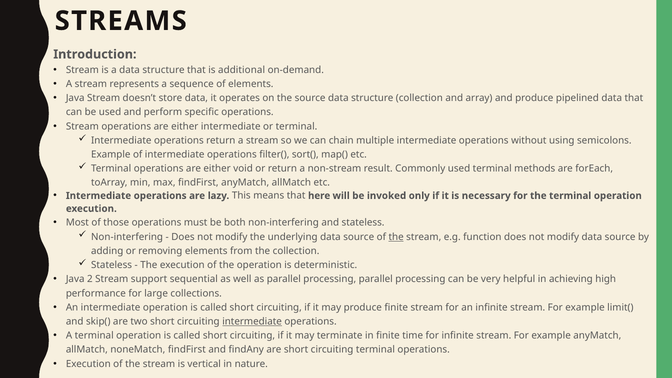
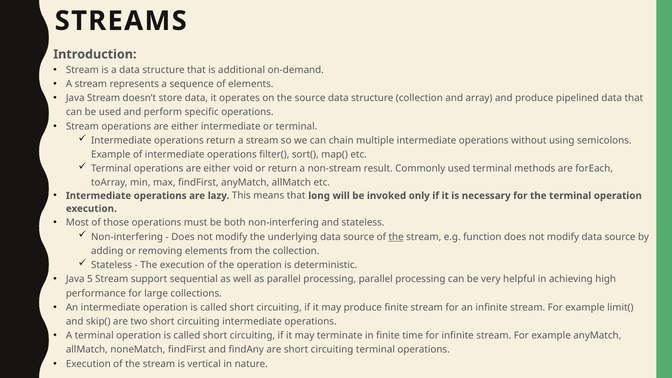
here: here -> long (319, 196)
2: 2 -> 5 (90, 279)
intermediate underline: present -> none (252, 321)
